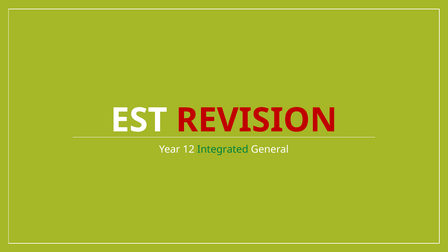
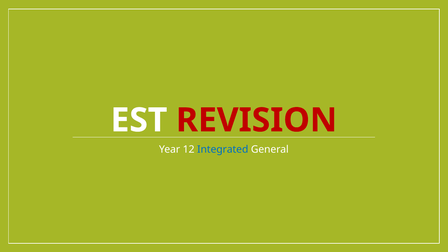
Integrated colour: green -> blue (223, 149)
